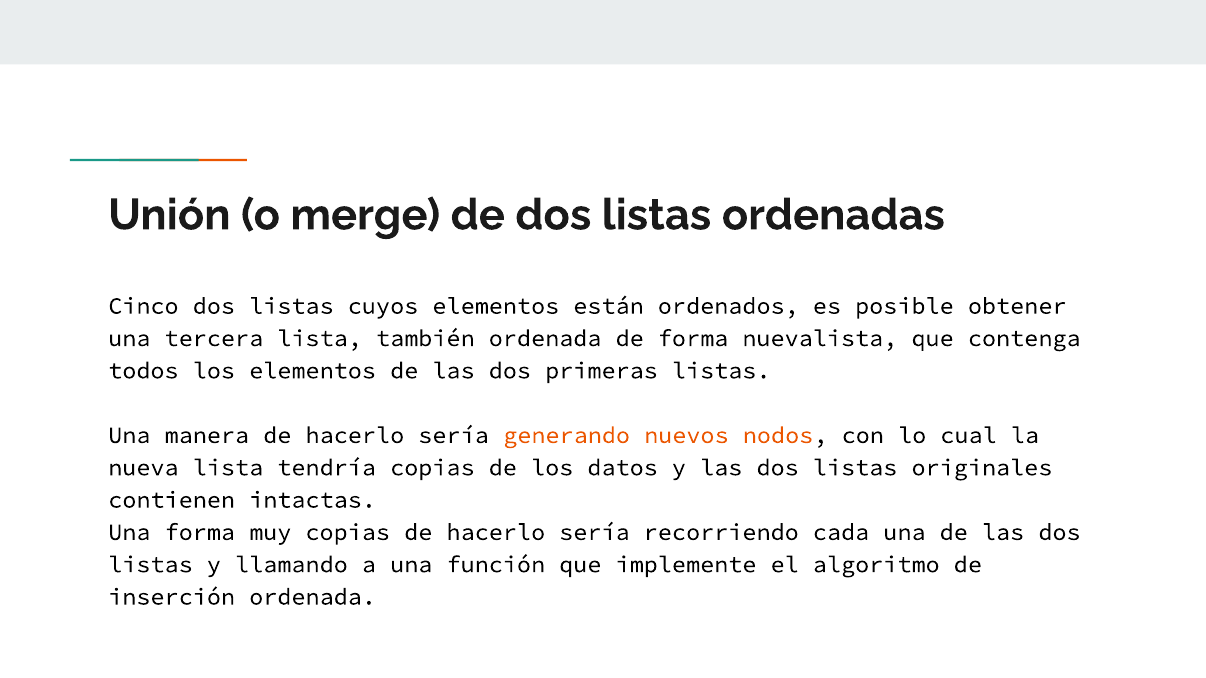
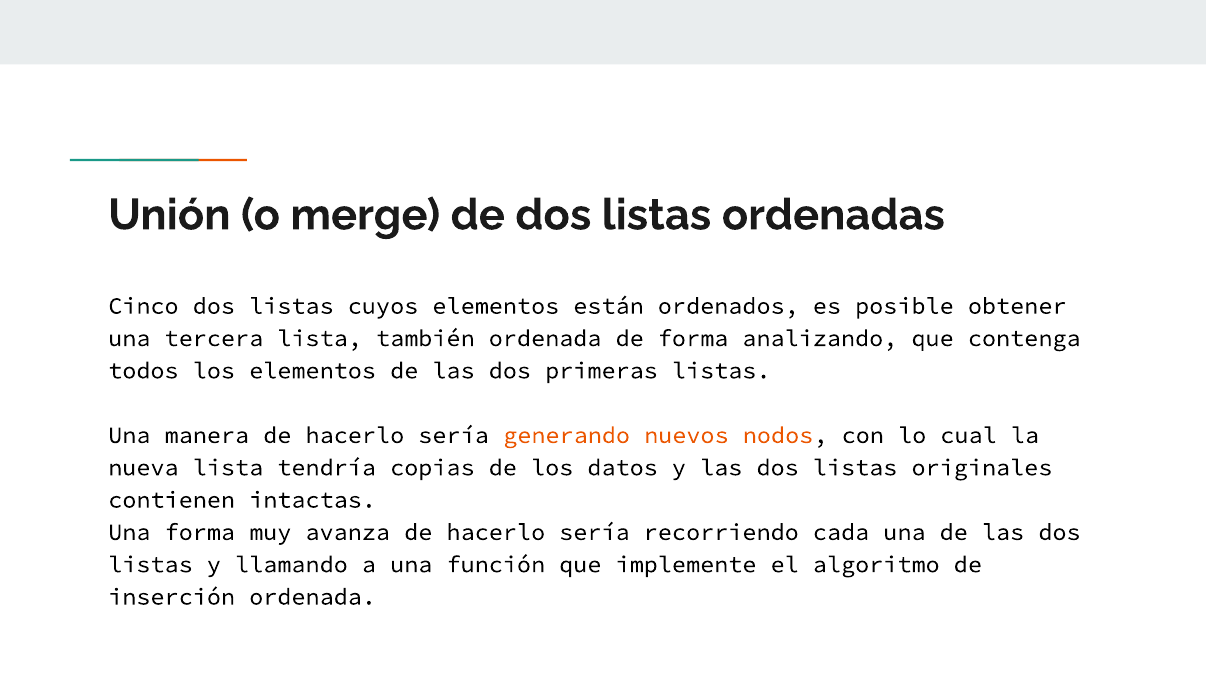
nuevalista: nuevalista -> analizando (820, 338)
muy copias: copias -> avanza (348, 532)
